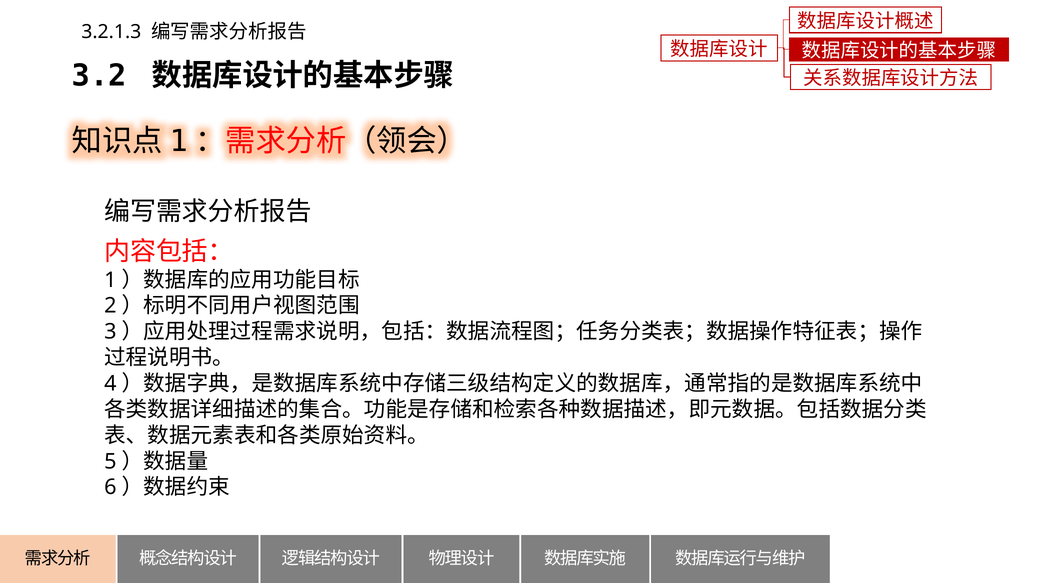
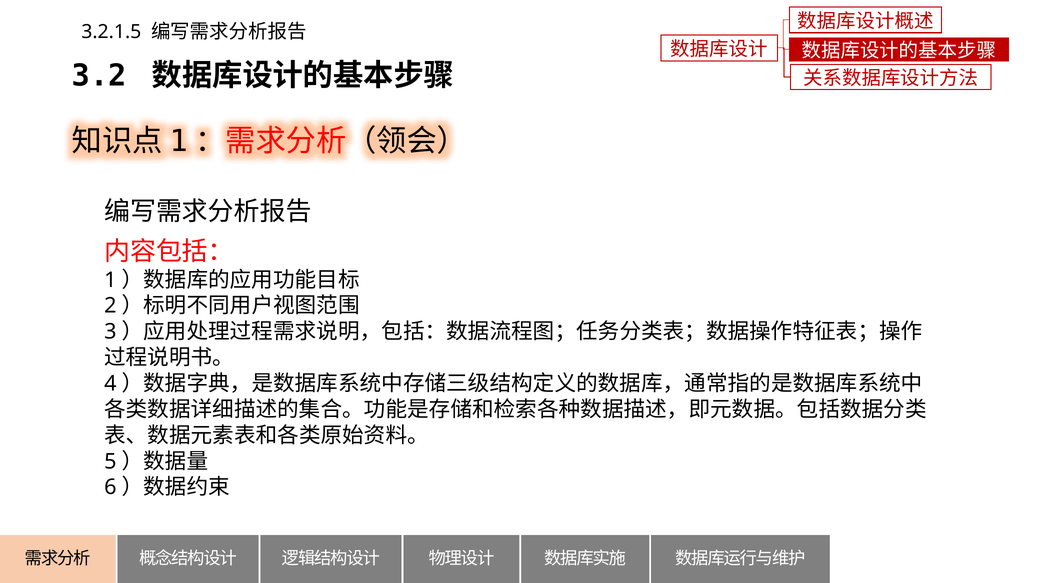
3.2.1.3: 3.2.1.3 -> 3.2.1.5 (111, 32)
